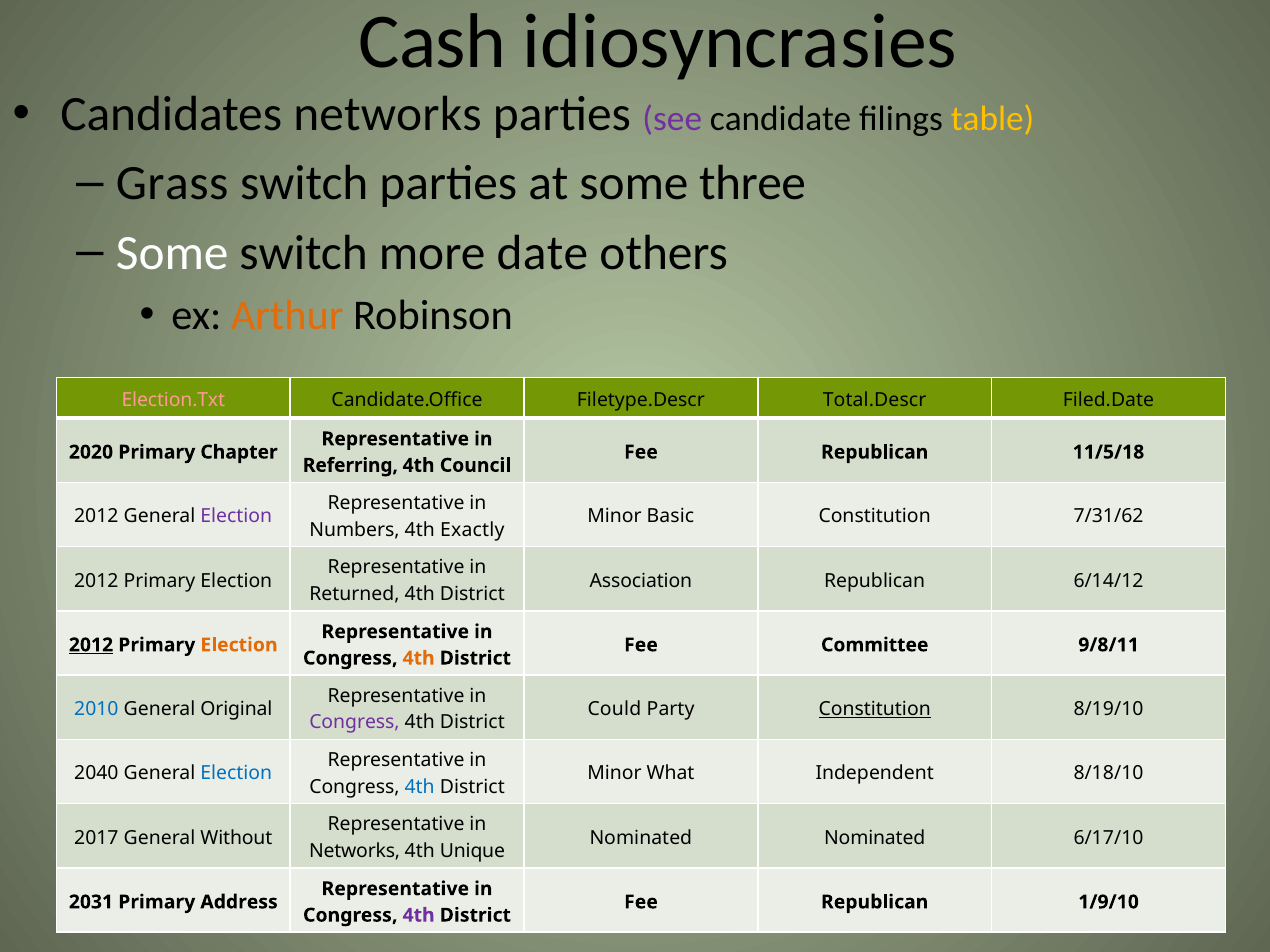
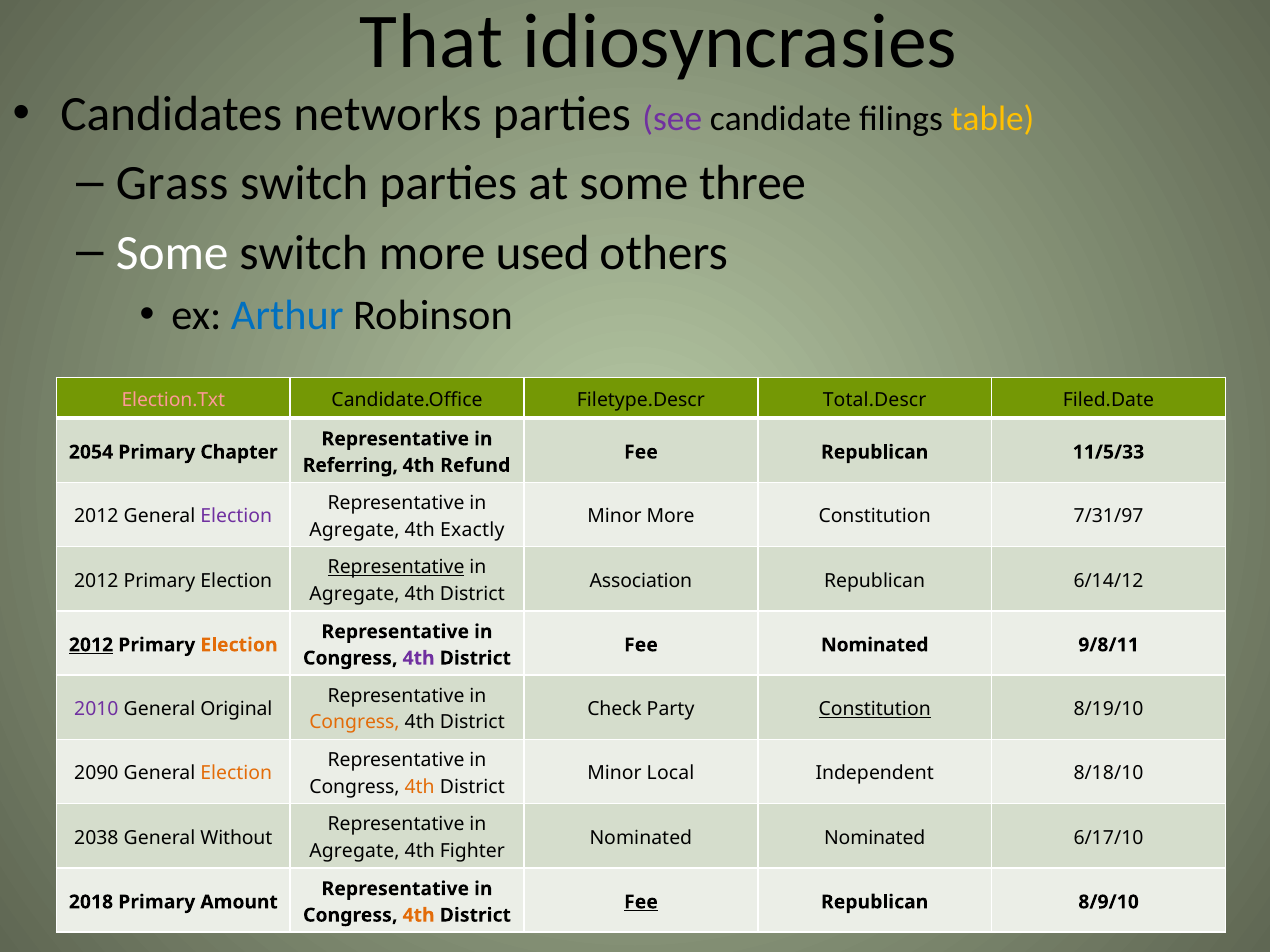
Cash: Cash -> That (432, 42)
date: date -> used (543, 253)
Arthur colour: orange -> blue (287, 316)
2020: 2020 -> 2054 (91, 452)
11/5/18: 11/5/18 -> 11/5/33 (1109, 452)
Council: Council -> Refund (475, 466)
Minor Basic: Basic -> More (671, 517)
7/31/62: 7/31/62 -> 7/31/97 (1108, 517)
Numbers: Numbers -> Agregate (354, 530)
Representative underline: none -> present (396, 568)
Returned: Returned -> Agregate (354, 594)
Fee Committee: Committee -> Nominated (875, 645)
4th colour: orange -> purple (419, 658)
2010 colour: blue -> purple (96, 710)
Could: Could -> Check (615, 710)
Congress colour: purple -> orange (354, 723)
2040: 2040 -> 2090 (96, 774)
Election colour: blue -> orange (236, 774)
What: What -> Local (671, 774)
4th colour: blue -> orange (420, 787)
2017: 2017 -> 2038 (96, 838)
Networks: Networks -> Agregate (354, 851)
Unique: Unique -> Fighter (472, 851)
2031: 2031 -> 2018 (91, 902)
Address: Address -> Amount (239, 902)
Fee underline: none -> present (641, 902)
1/9/10: 1/9/10 -> 8/9/10 (1109, 902)
4th colour: purple -> orange (419, 916)
